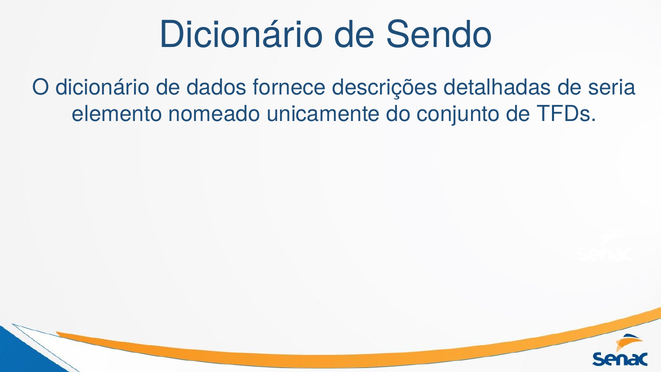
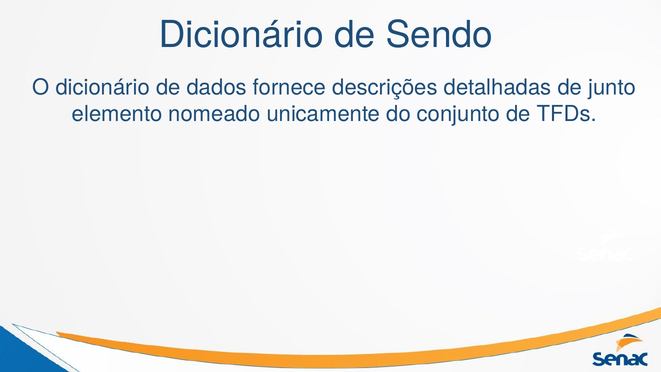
seria: seria -> junto (612, 87)
